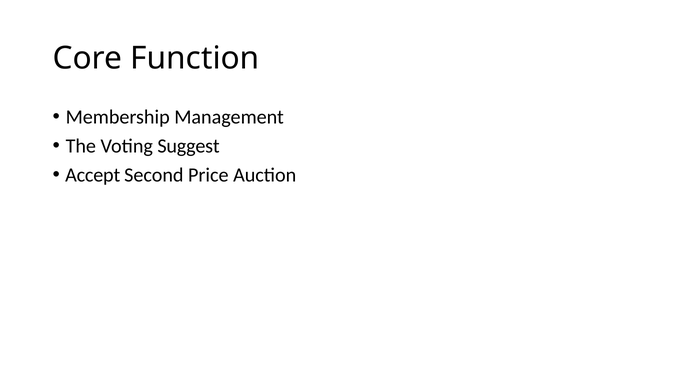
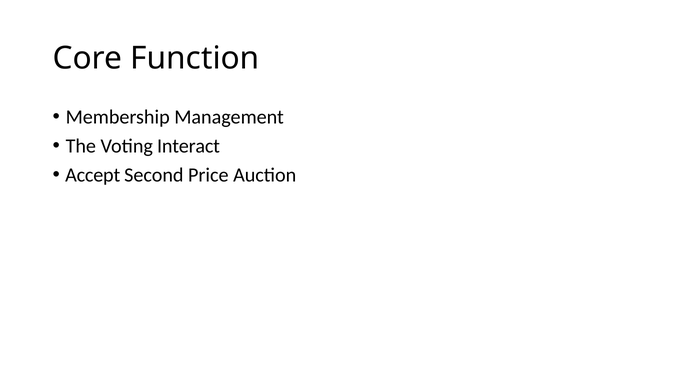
Suggest: Suggest -> Interact (189, 146)
